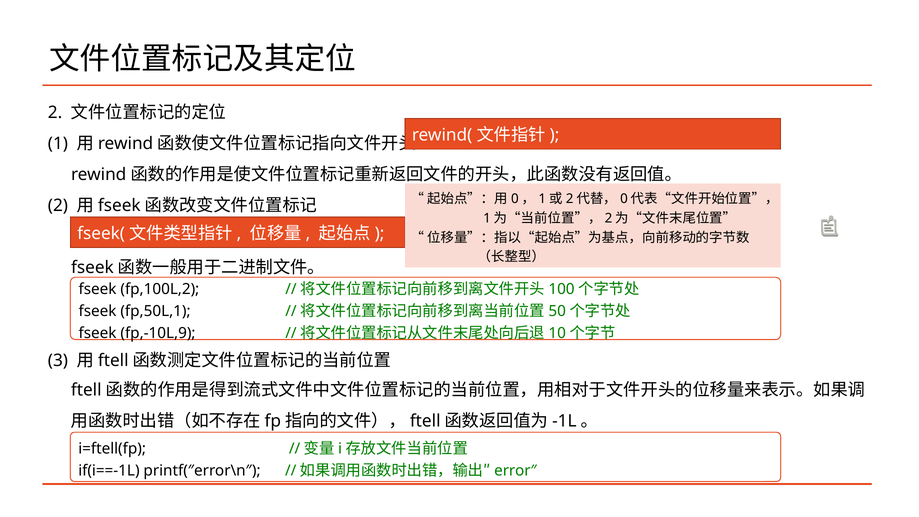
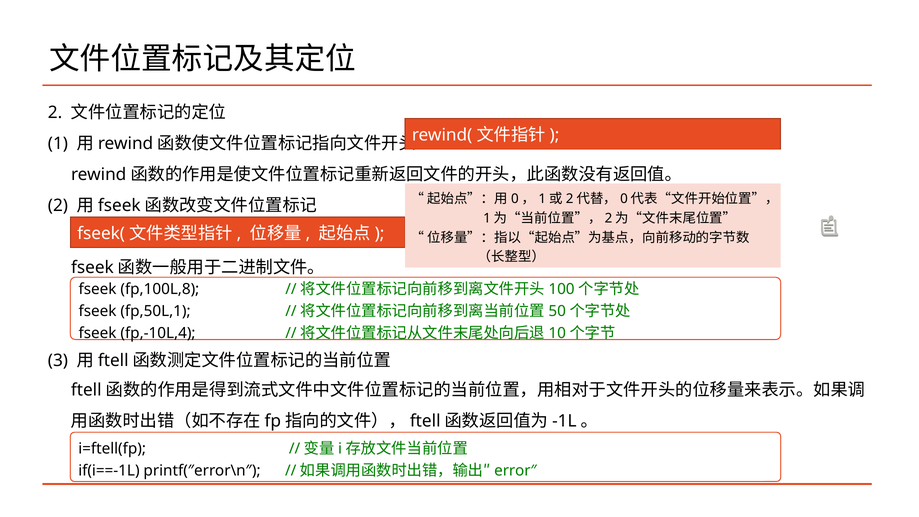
fp,100L,2: fp,100L,2 -> fp,100L,8 (160, 289)
fp,-10L,9: fp,-10L,9 -> fp,-10L,4 (158, 333)
